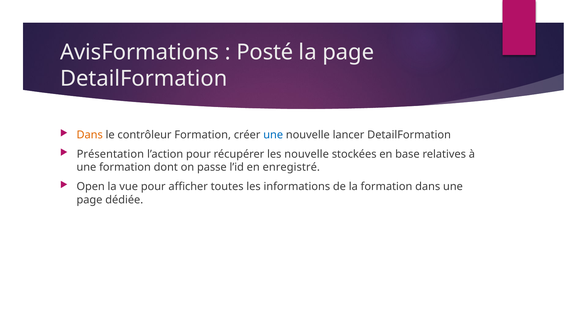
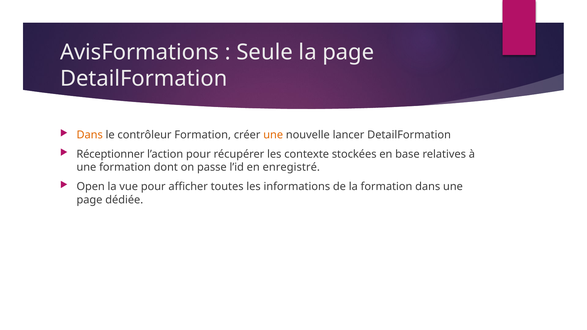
Posté: Posté -> Seule (265, 52)
une colour: blue -> orange (273, 135)
Présentation: Présentation -> Réceptionner (110, 154)
les nouvelle: nouvelle -> contexte (307, 154)
